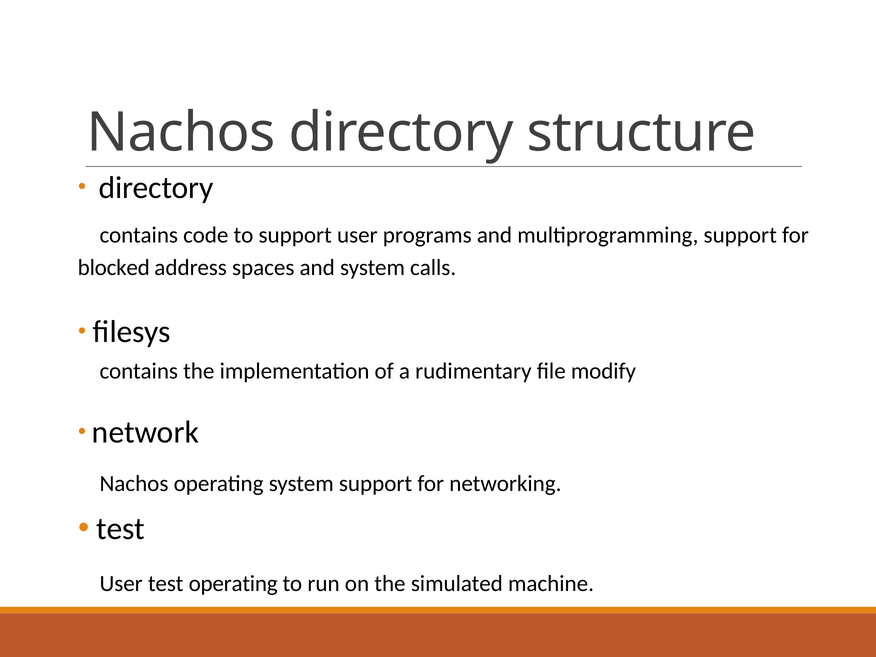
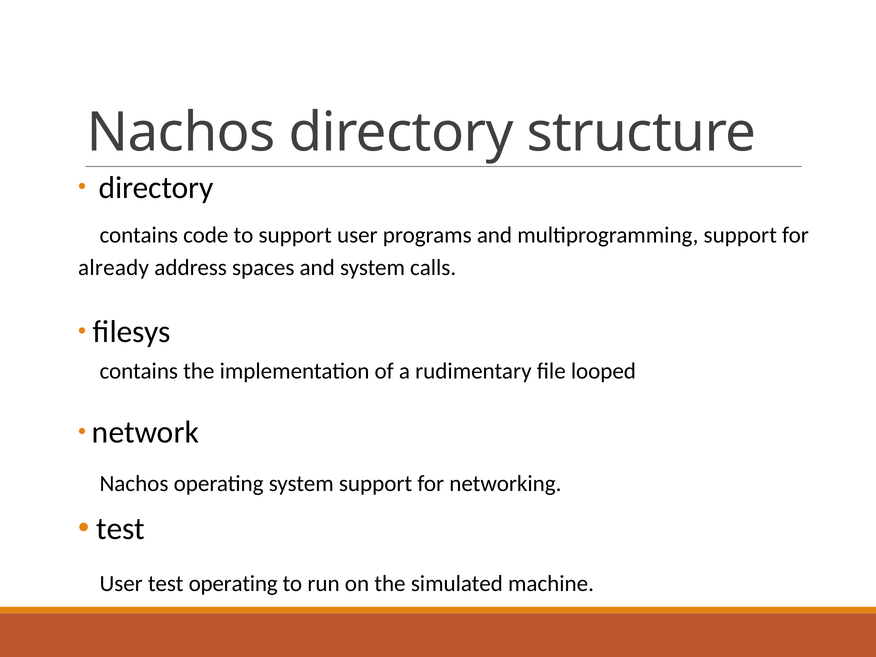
blocked: blocked -> already (114, 267)
modify: modify -> looped (603, 371)
